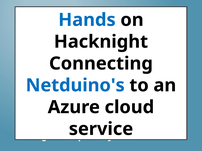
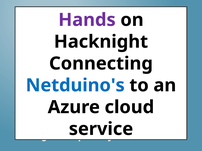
Hands colour: blue -> purple (87, 20)
